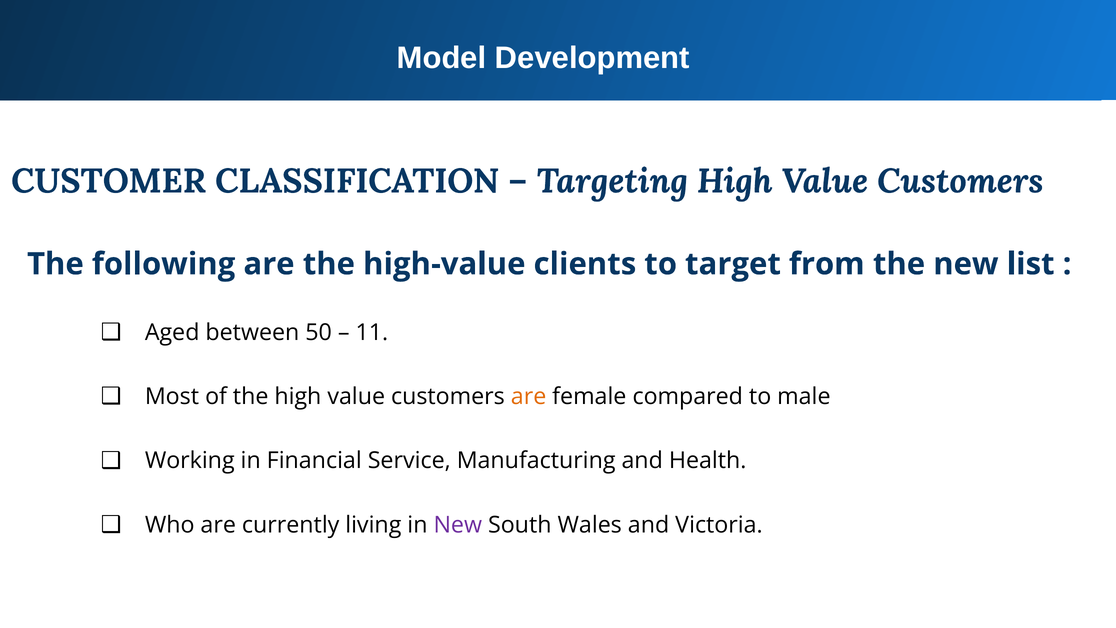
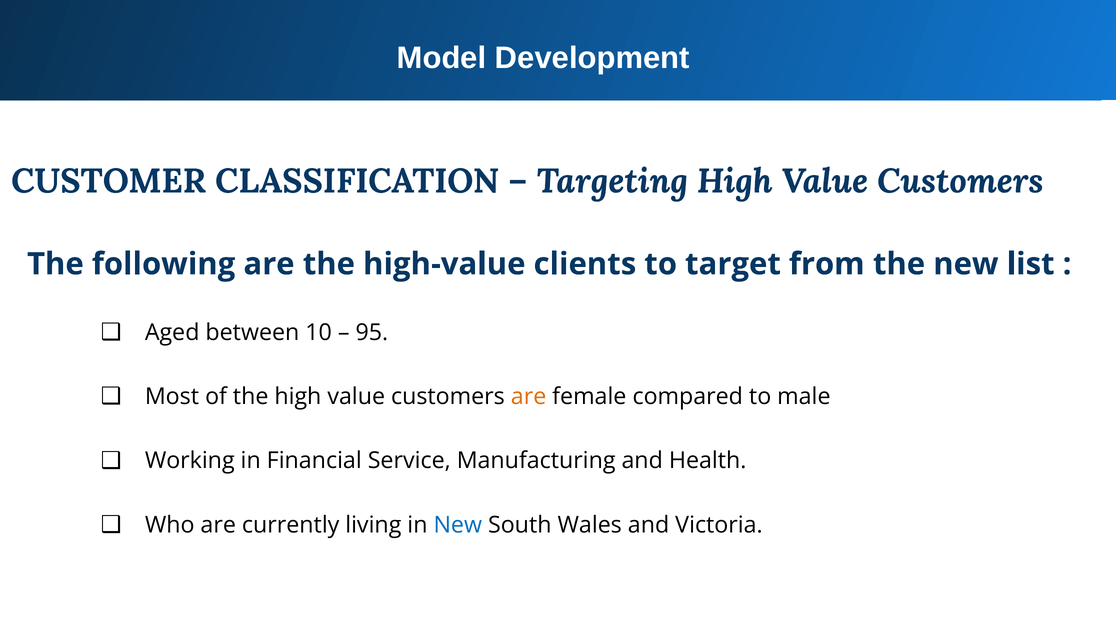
50: 50 -> 10 (319, 332)
11: 11 -> 95 (372, 332)
New colour: purple -> blue (458, 525)
